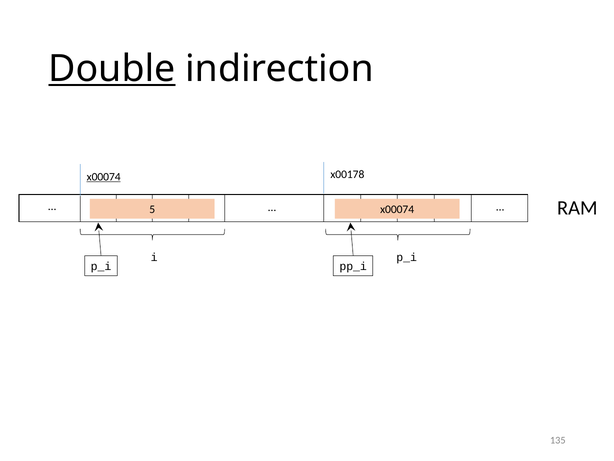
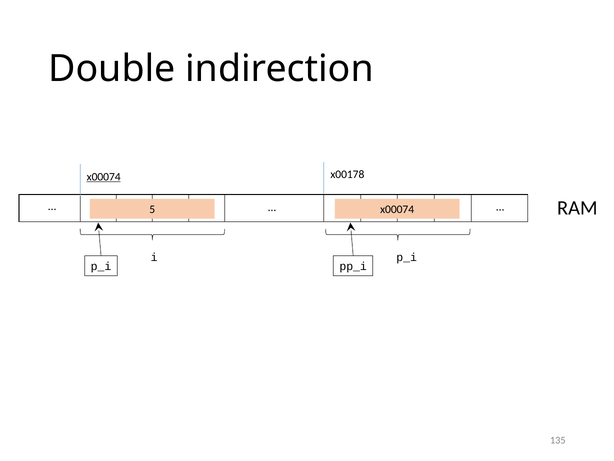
Double underline: present -> none (112, 69)
